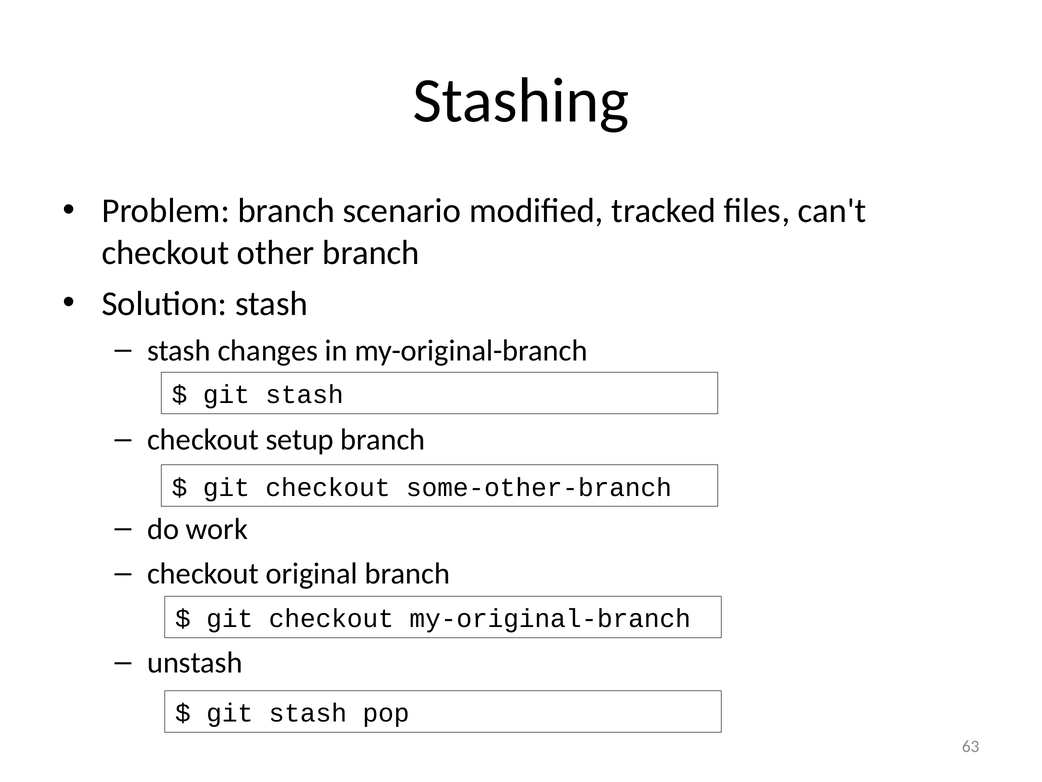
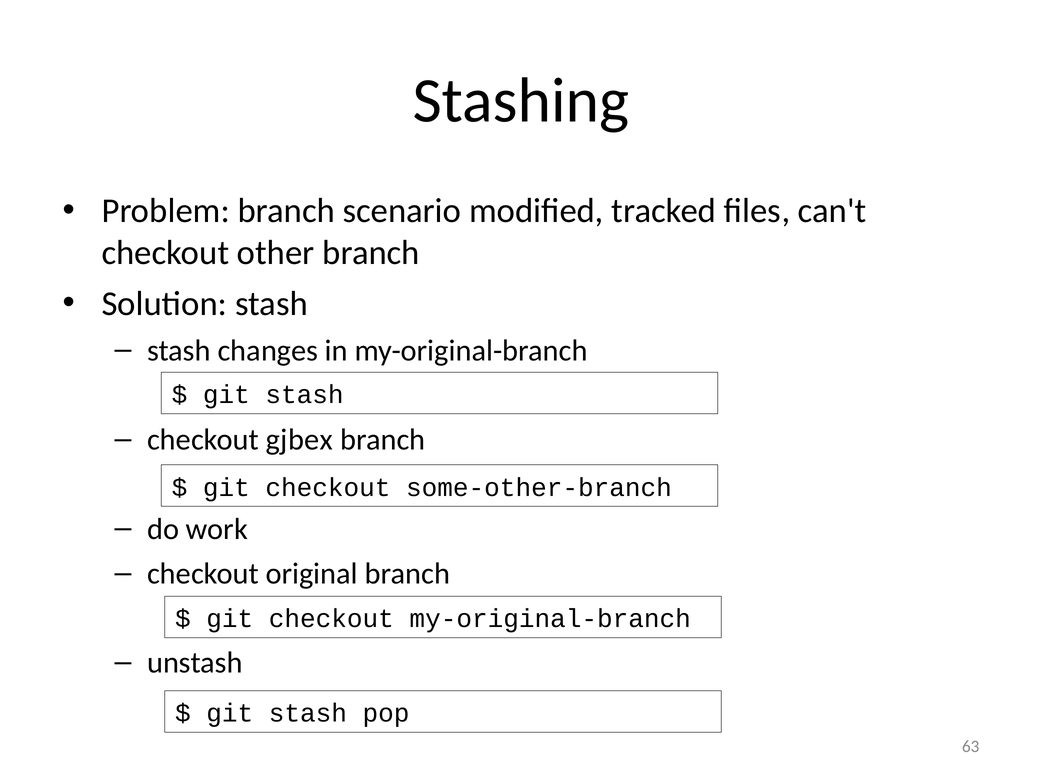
setup: setup -> gjbex (299, 440)
